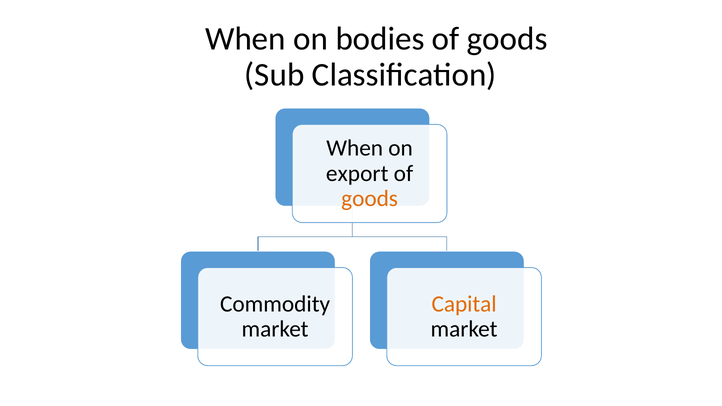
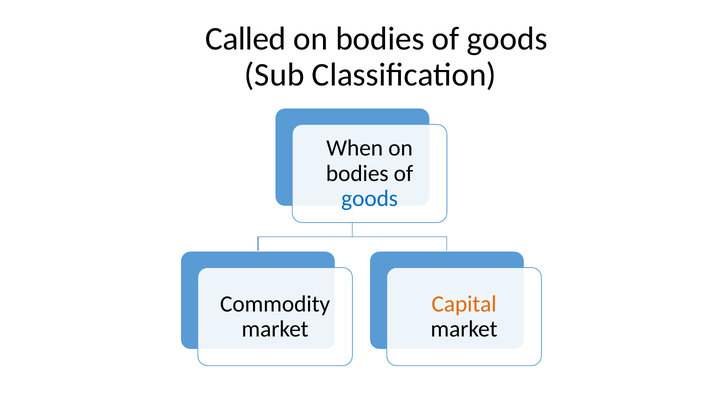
When: When -> Called (246, 39)
export: export -> bodies (357, 173)
goods colour: orange -> blue (370, 199)
